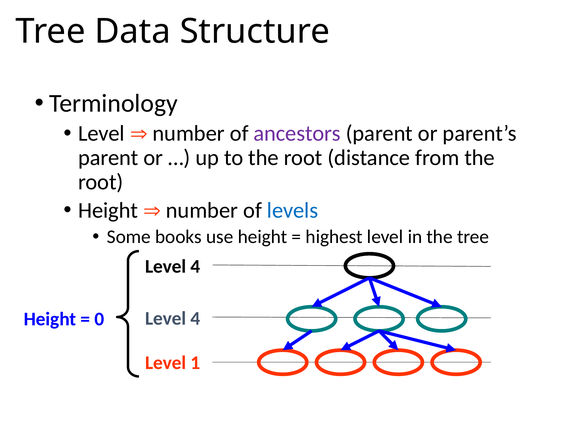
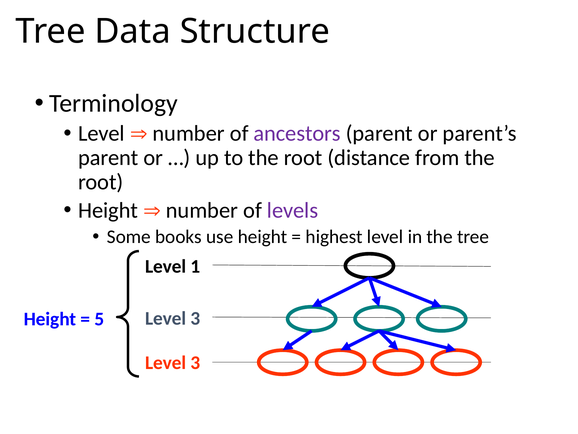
levels colour: blue -> purple (293, 210)
4: 4 -> 1 (196, 266)
4: 4 -> 3 (196, 318)
0: 0 -> 5 (99, 319)
1: 1 -> 3 (196, 363)
